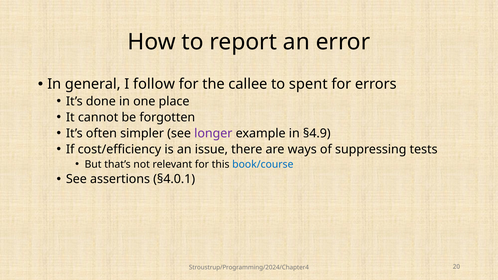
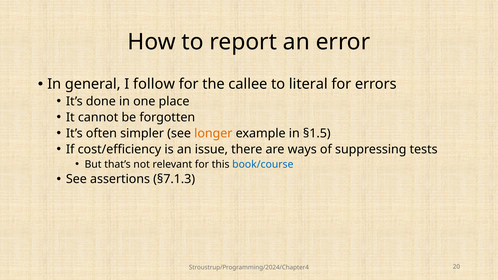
spent: spent -> literal (308, 84)
longer colour: purple -> orange (213, 133)
§4.9: §4.9 -> §1.5 (317, 133)
§4.0.1: §4.0.1 -> §7.1.3 (174, 179)
